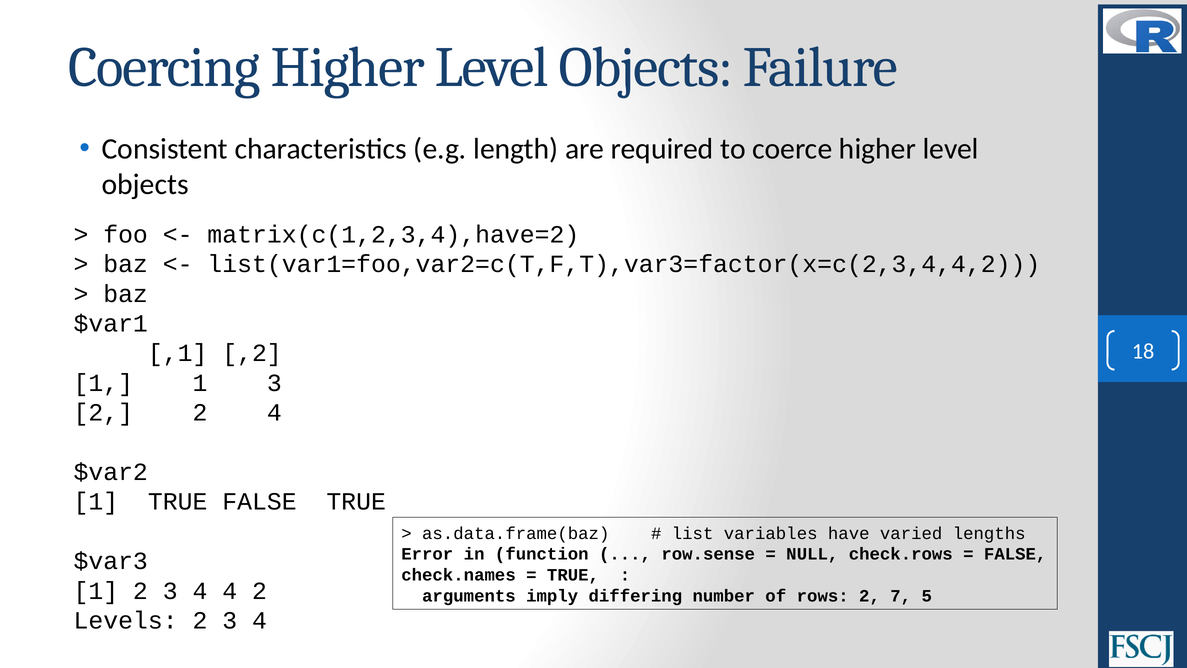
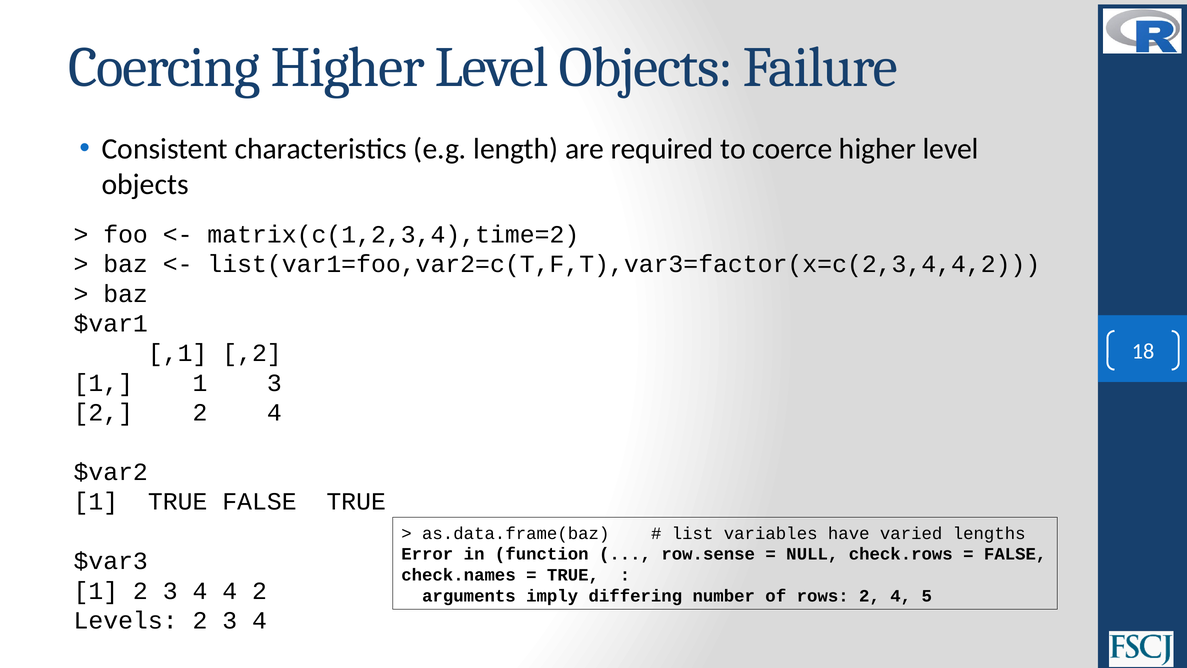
matrix(c(1,2,3,4),have=2: matrix(c(1,2,3,4),have=2 -> matrix(c(1,2,3,4),time=2 (393, 234)
rows 2 7: 7 -> 4 (901, 596)
